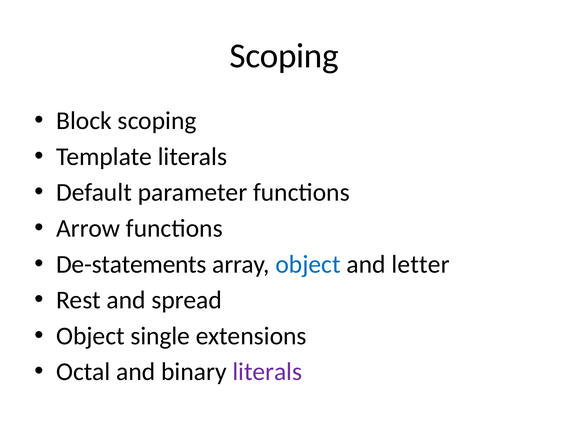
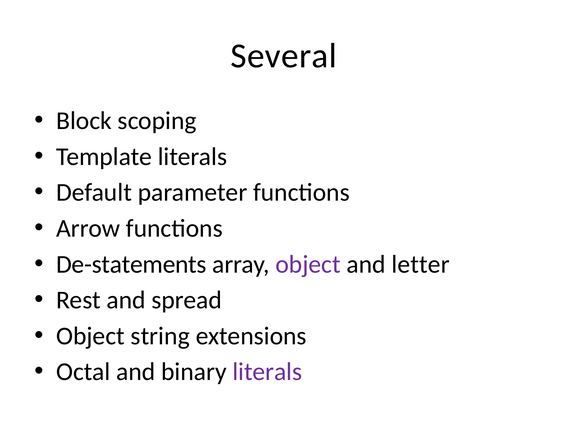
Scoping: Scoping -> Several (284, 56)
object colour: blue -> purple (308, 264)
single: single -> string (160, 336)
